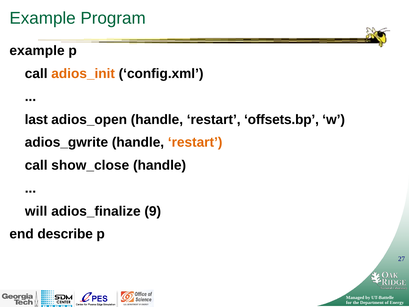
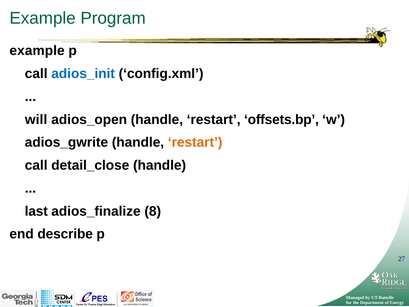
adios_init colour: orange -> blue (83, 74)
last: last -> will (36, 119)
show_close: show_close -> detail_close (90, 165)
will: will -> last (36, 211)
9: 9 -> 8 (153, 211)
